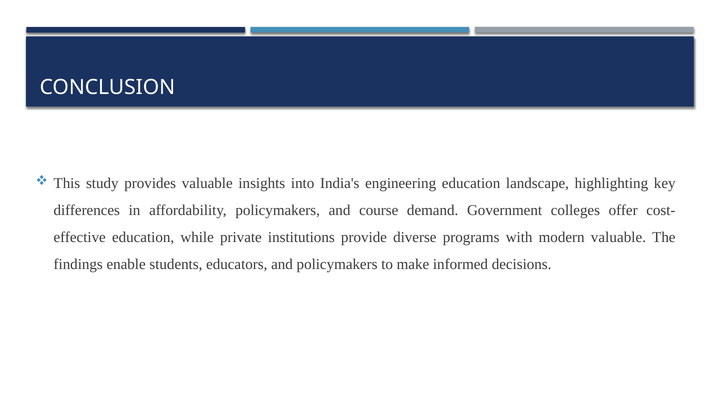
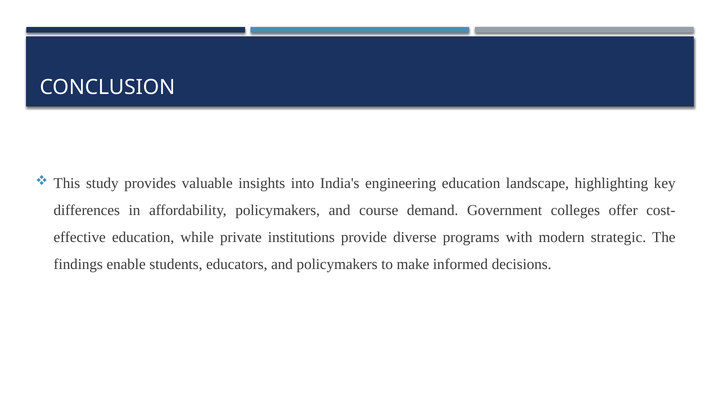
modern valuable: valuable -> strategic (618, 237)
